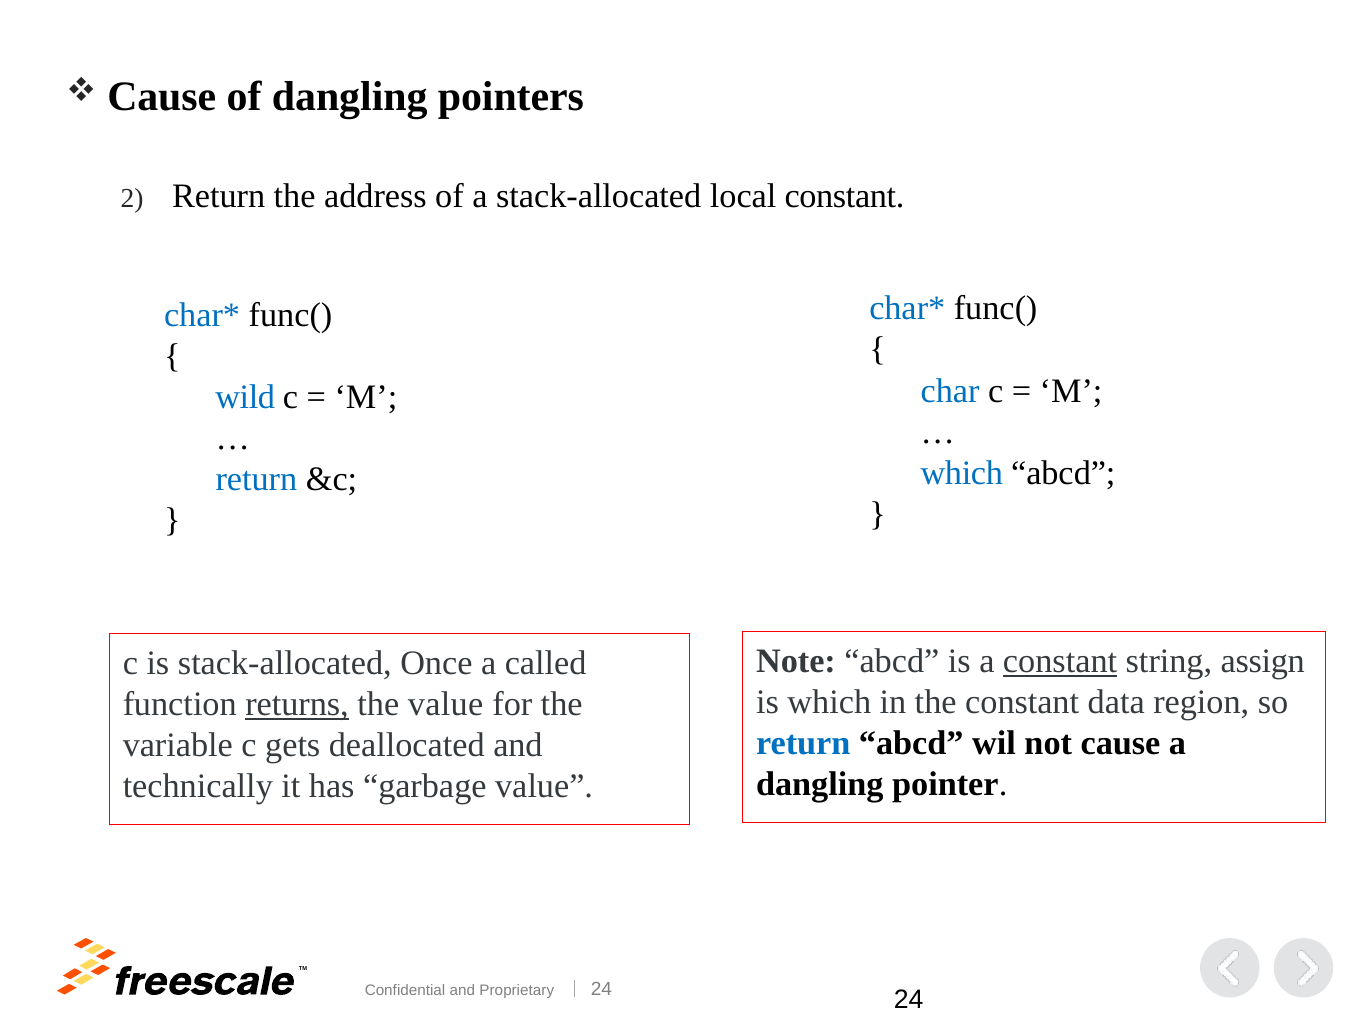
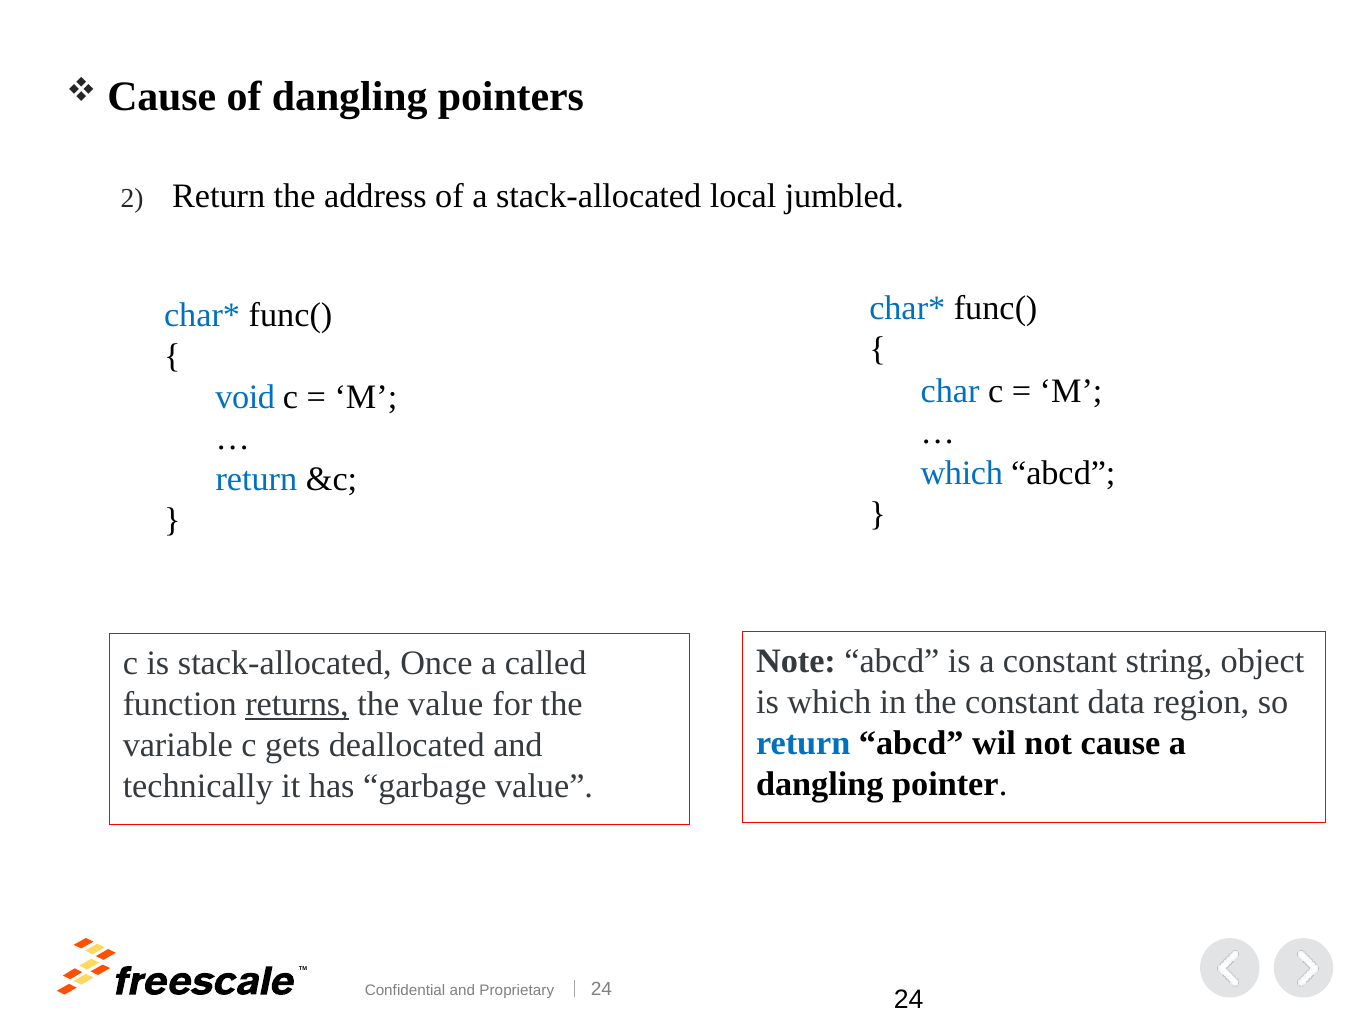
local constant: constant -> jumbled (844, 196)
wild: wild -> void (245, 397)
constant underline: present -> none (1060, 661)
assign: assign -> object (1263, 661)
